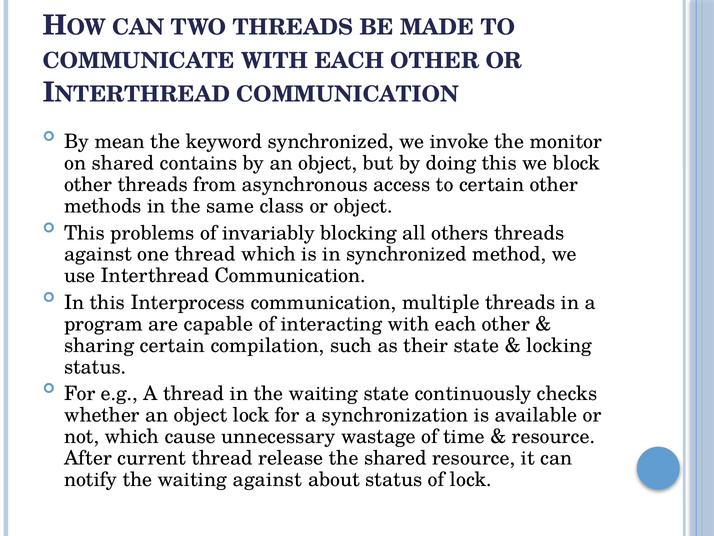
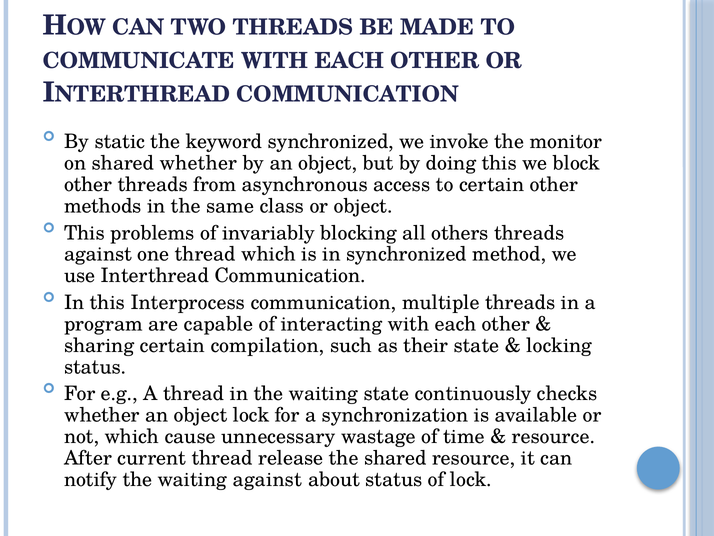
mean: mean -> static (120, 142)
shared contains: contains -> whether (198, 163)
